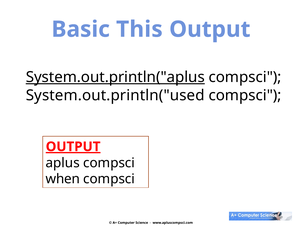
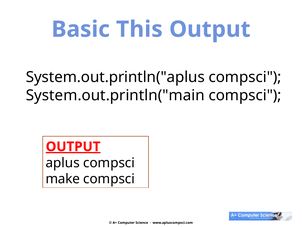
System.out.println("aplus underline: present -> none (115, 77)
System.out.println("used: System.out.println("used -> System.out.println("main (115, 95)
when: when -> make (63, 179)
